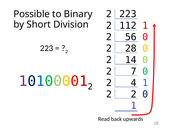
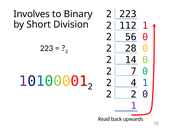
Possible: Possible -> Involves (32, 14)
